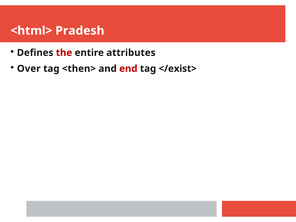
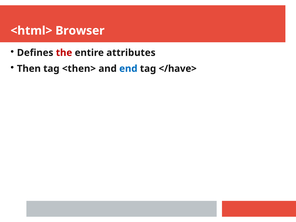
Pradesh: Pradesh -> Browser (80, 31)
Over: Over -> Then (29, 69)
end colour: red -> blue (128, 69)
</exist>: </exist> -> </have> (178, 69)
